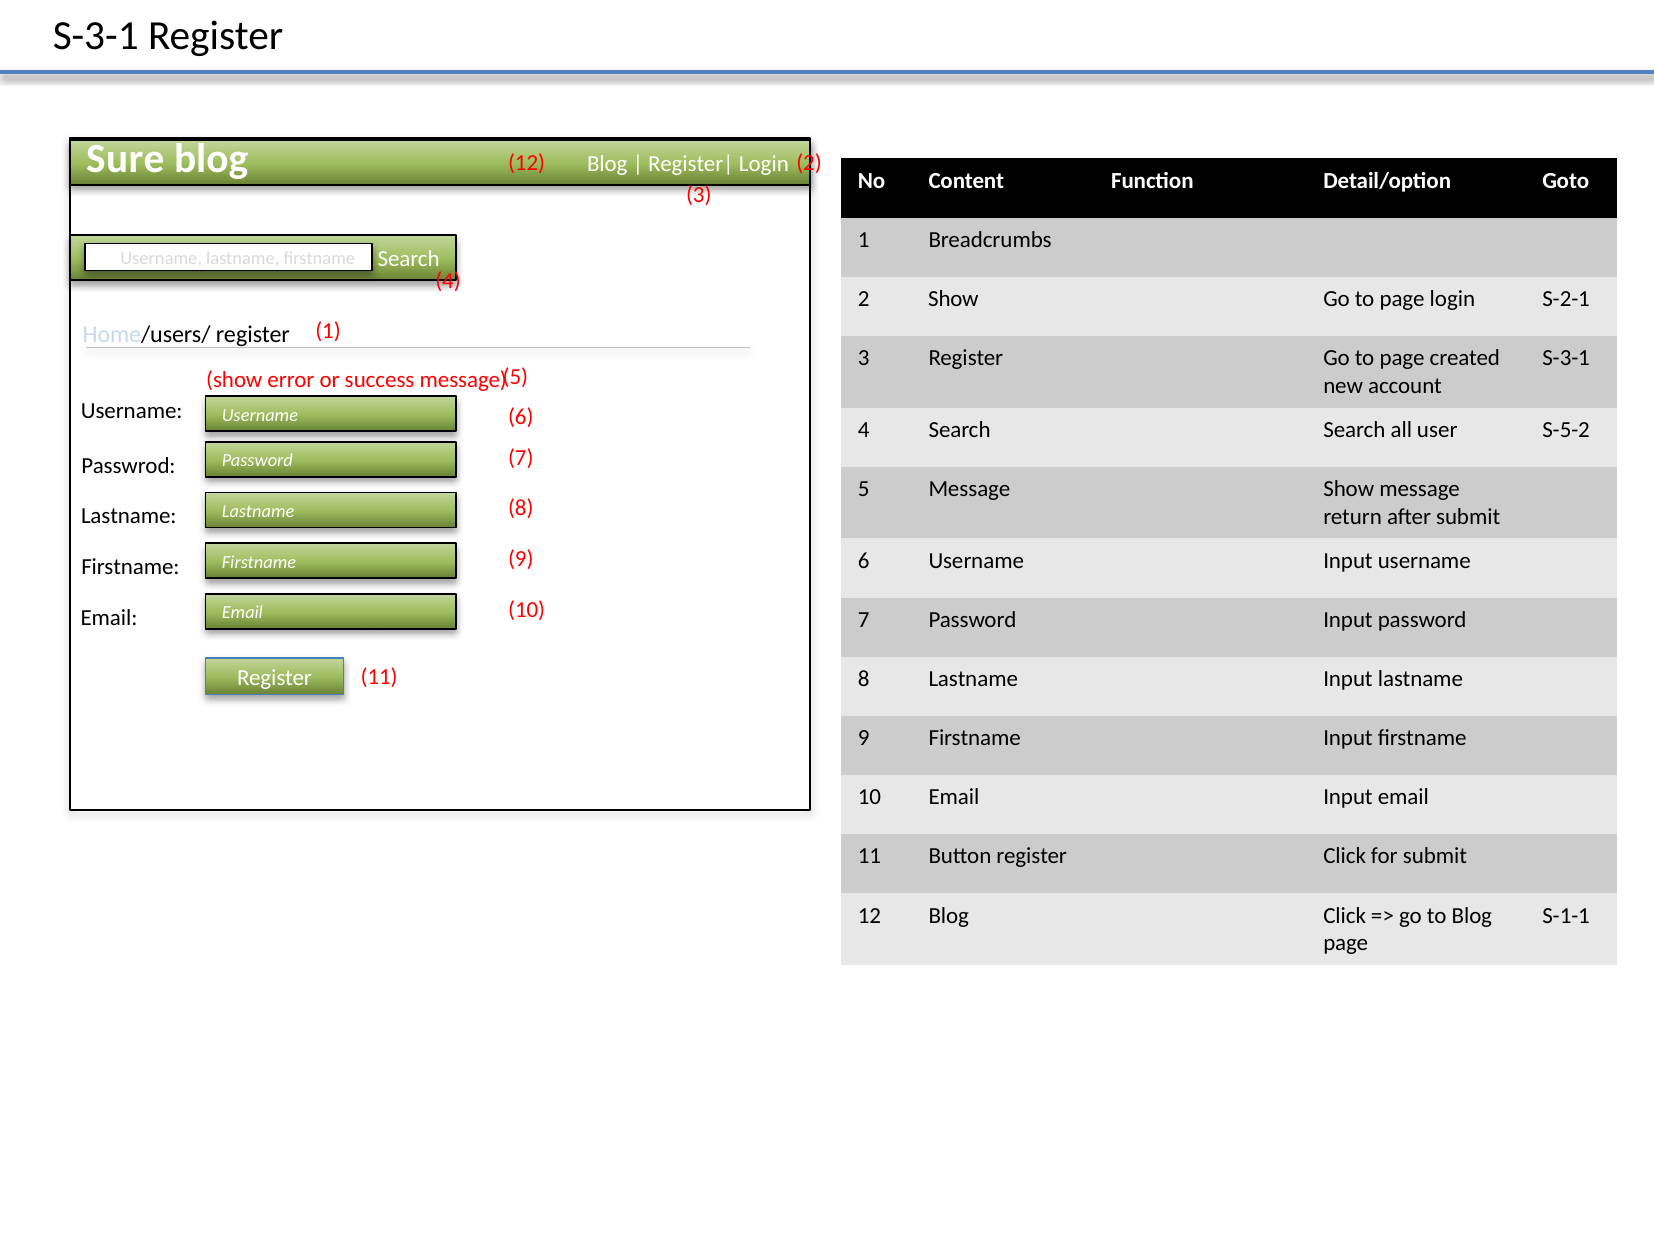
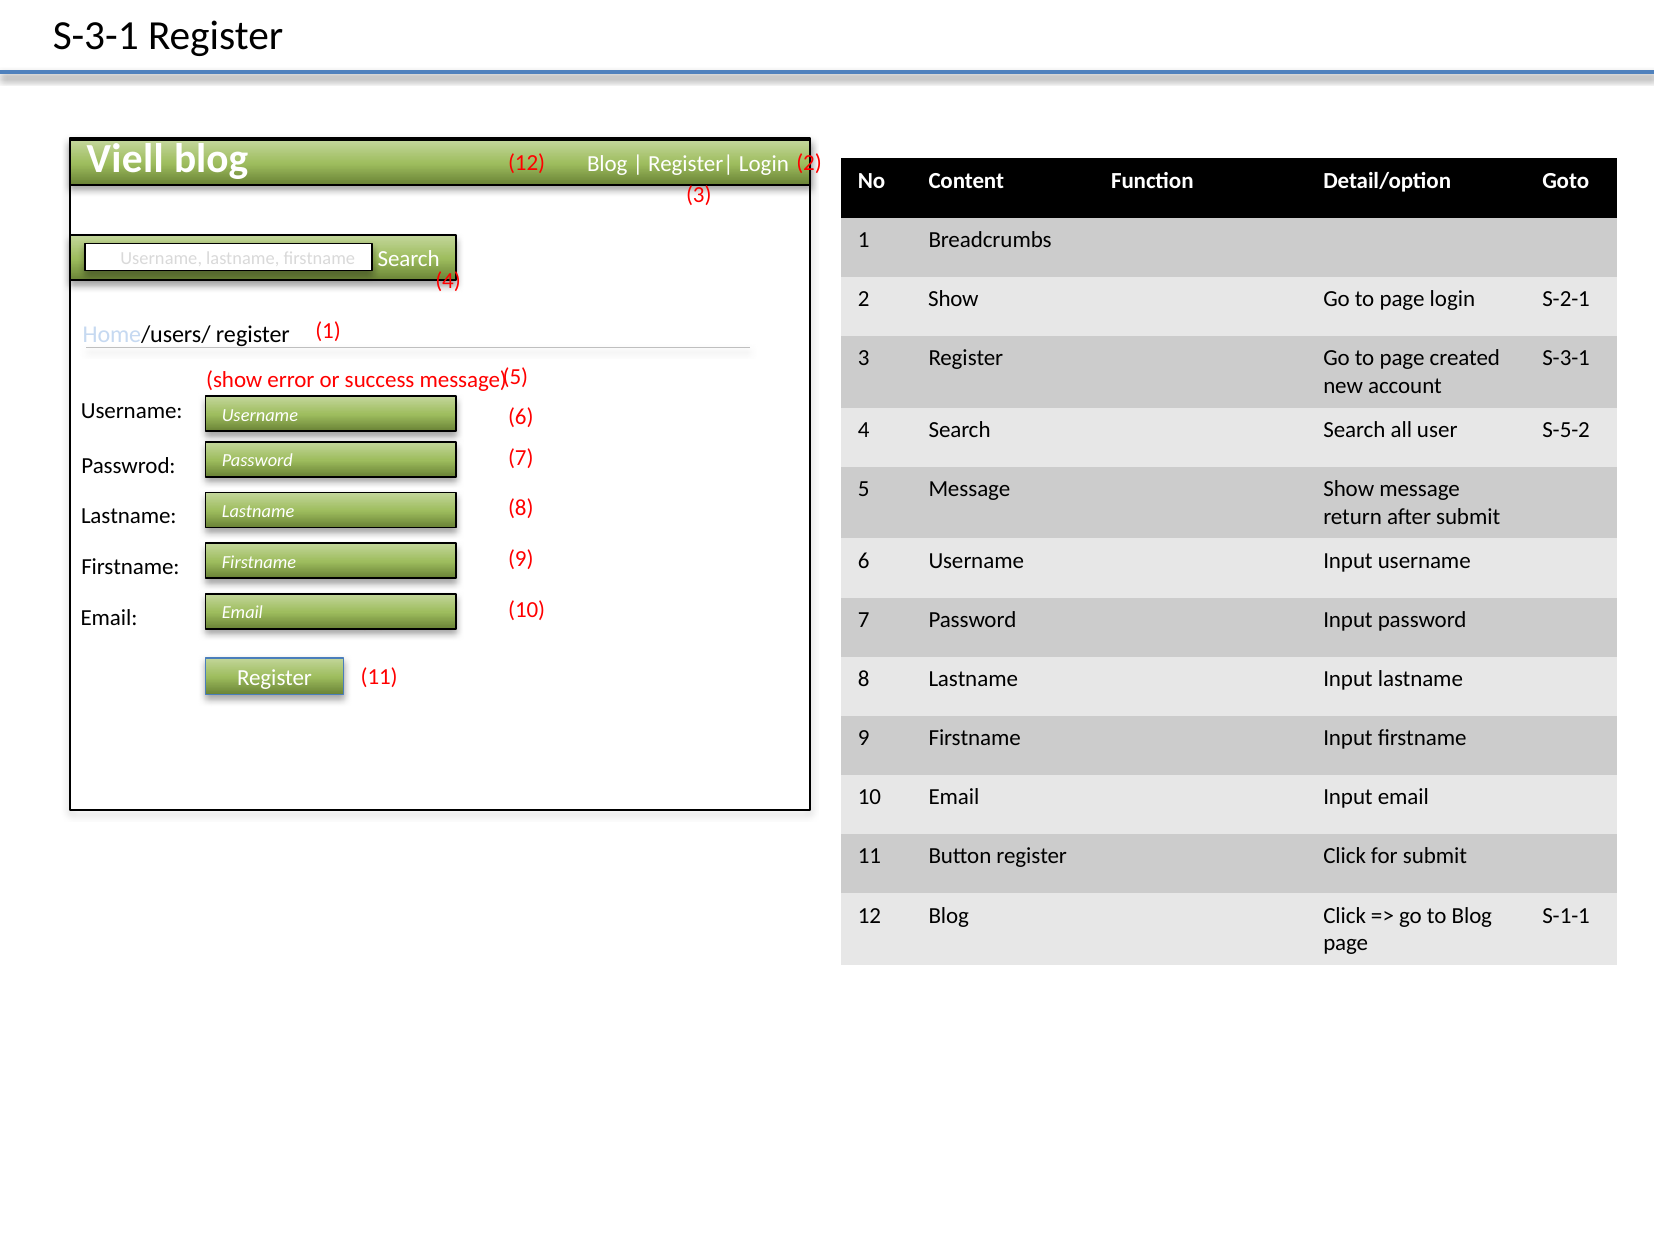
Sure: Sure -> Viell (125, 159)
